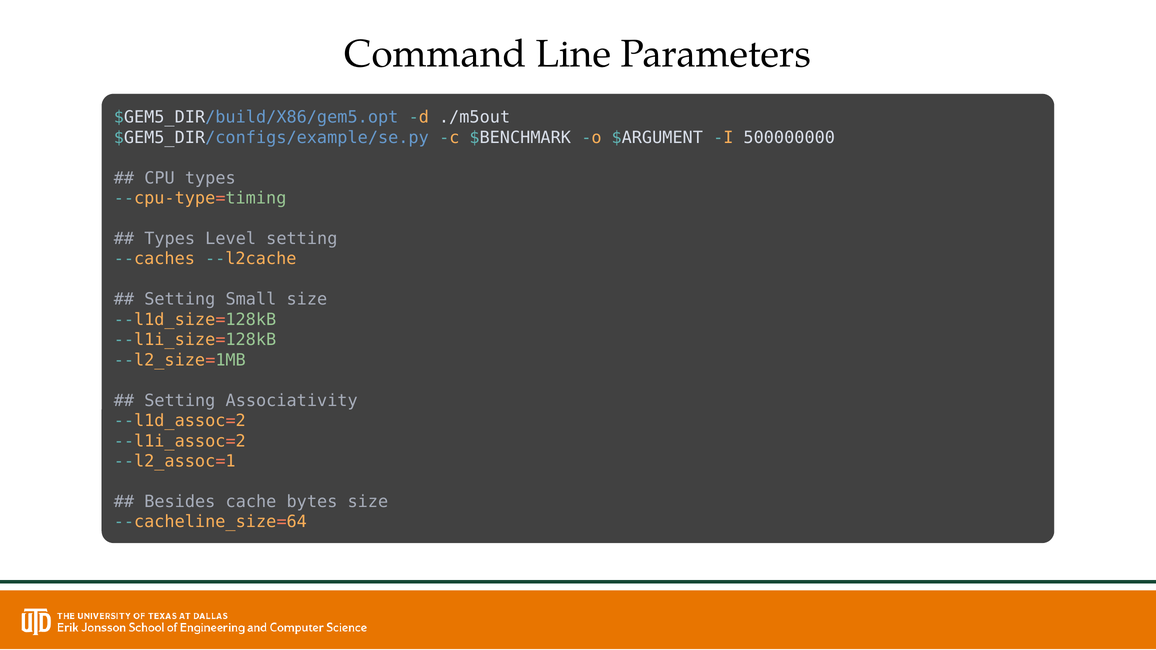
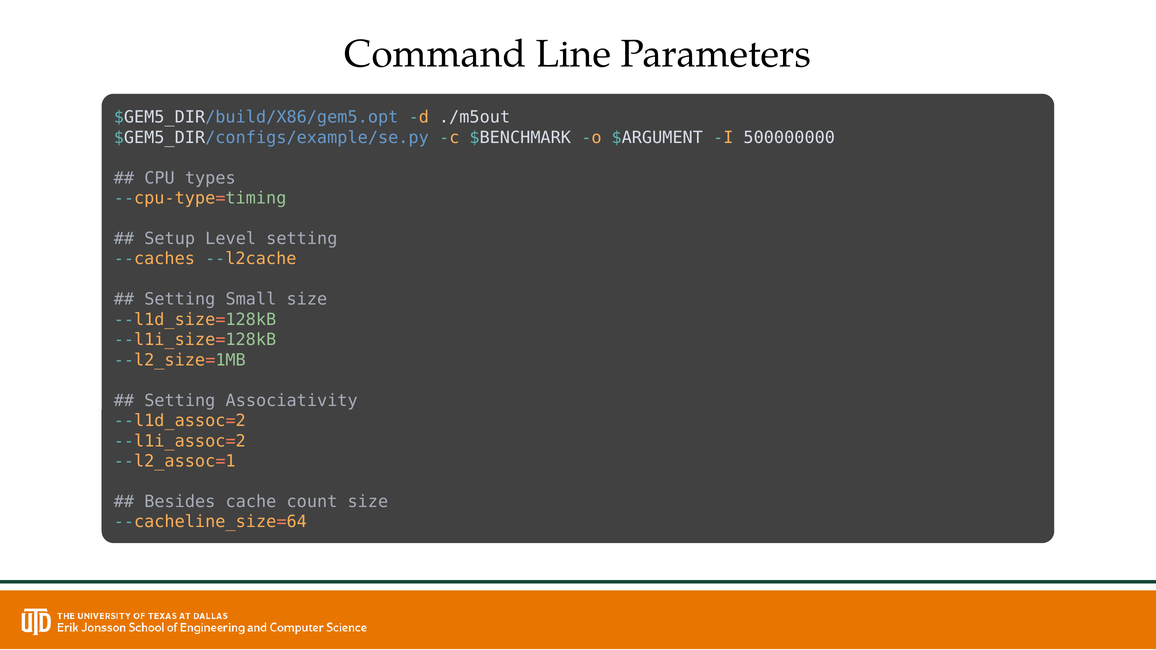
Types: Types -> Setup (170, 239)
bytes: bytes -> count (312, 502)
